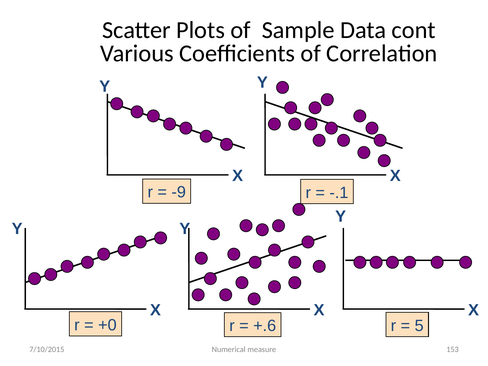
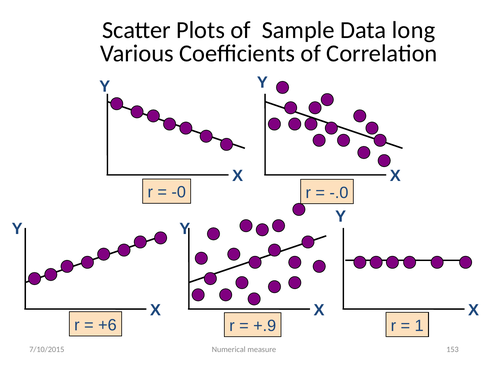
cont: cont -> long (413, 30)
-9: -9 -> -0 (179, 192)
-.1: -.1 -> -.0 (339, 193)
+0: +0 -> +6 (107, 325)
5: 5 -> 1 (419, 326)
+.6: +.6 -> +.9 (265, 326)
